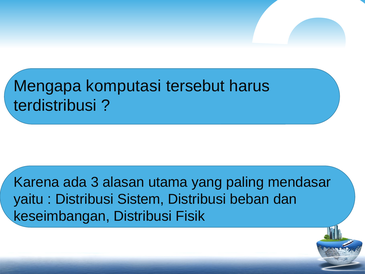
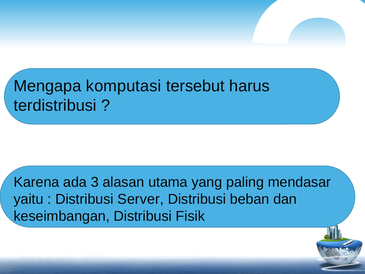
Sistem: Sistem -> Server (141, 199)
